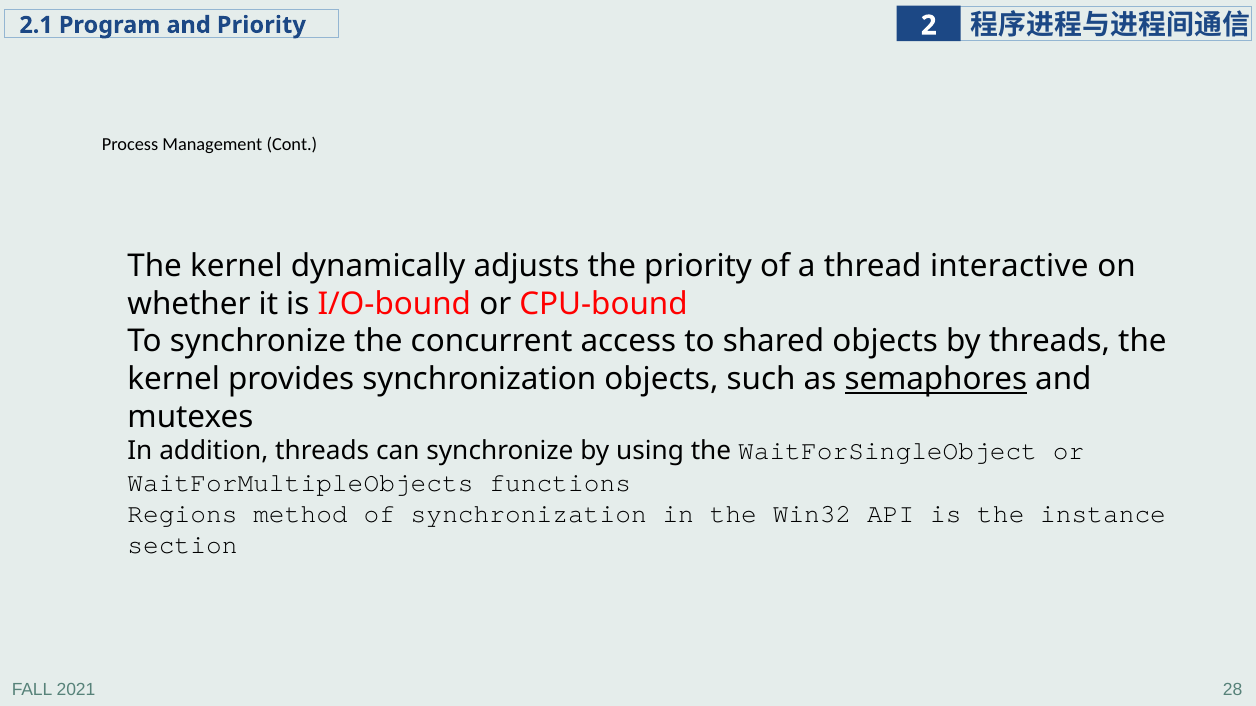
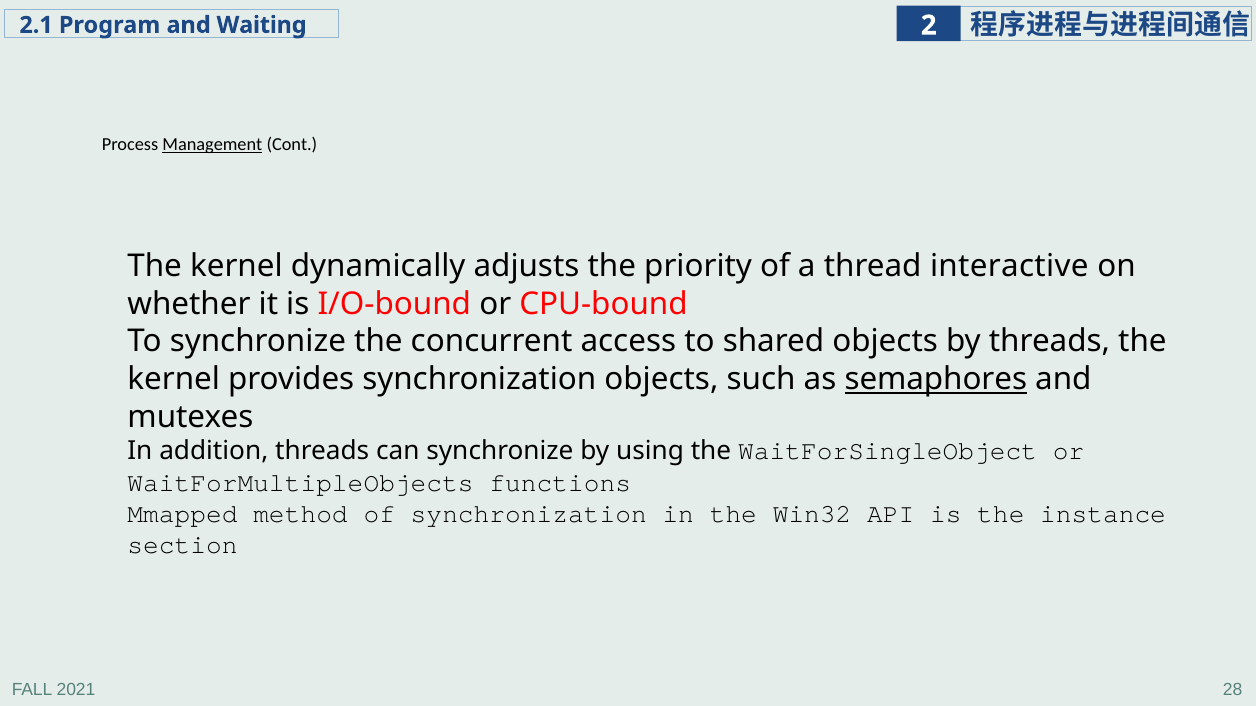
and Priority: Priority -> Waiting (262, 25)
Management underline: none -> present (212, 145)
Regions: Regions -> Mmapped (182, 514)
